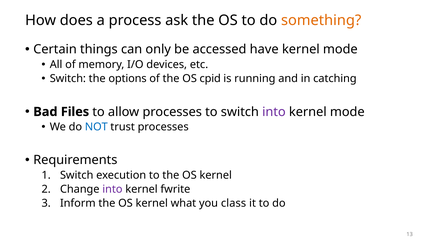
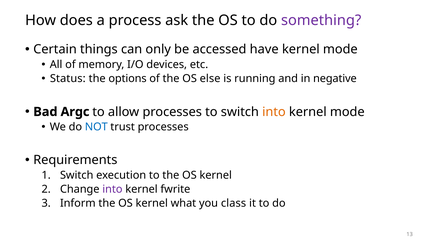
something colour: orange -> purple (321, 20)
Switch: Switch -> Status (68, 79)
cpid: cpid -> else (210, 79)
catching: catching -> negative (335, 79)
Files: Files -> Argc (75, 112)
into colour: purple -> orange (274, 112)
